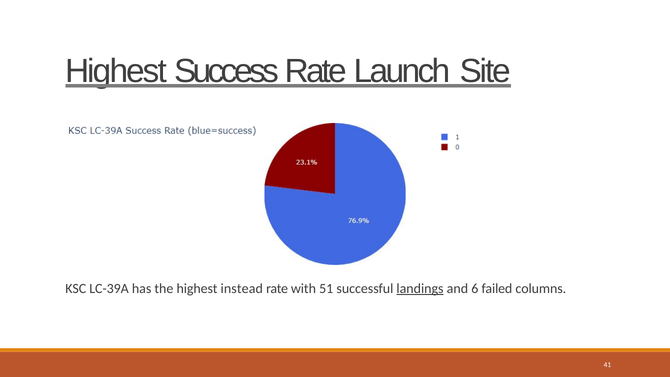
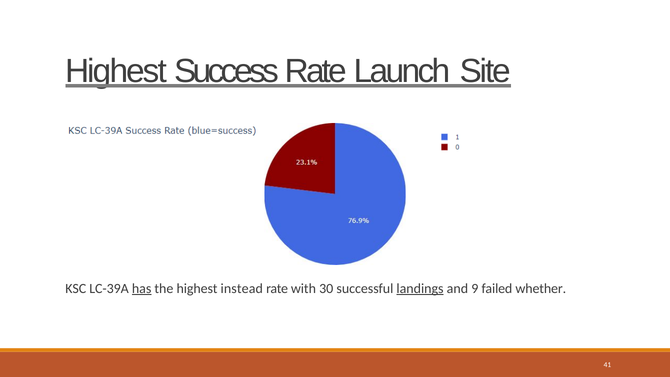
has underline: none -> present (142, 289)
51: 51 -> 30 (326, 289)
6: 6 -> 9 (475, 289)
columns: columns -> whether (541, 289)
